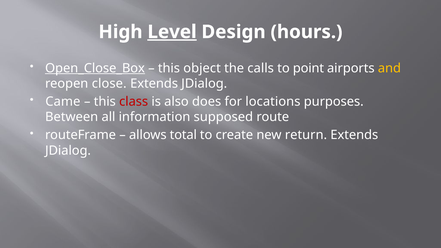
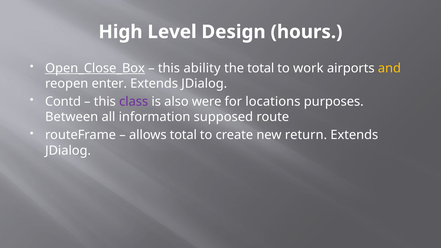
Level underline: present -> none (172, 32)
object: object -> ability (202, 68)
the calls: calls -> total (261, 68)
point: point -> work (308, 68)
close: close -> enter (109, 84)
Came: Came -> Contd (63, 102)
class colour: red -> purple (134, 102)
does: does -> were (207, 102)
